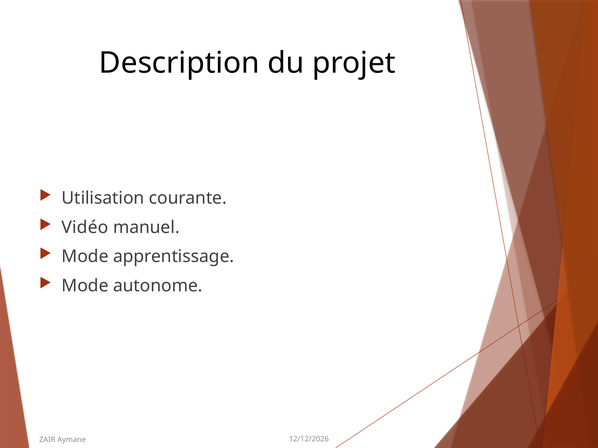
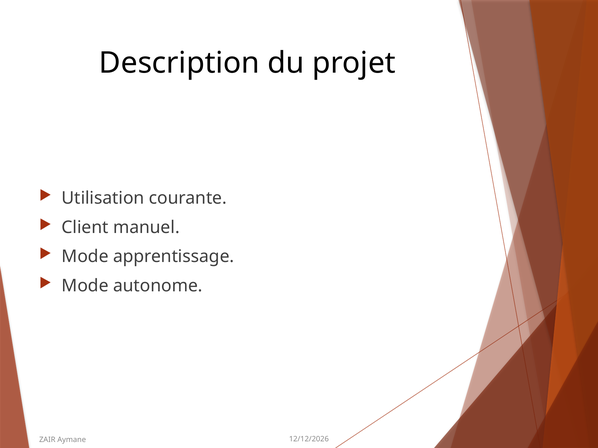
Vidéo: Vidéo -> Client (85, 228)
